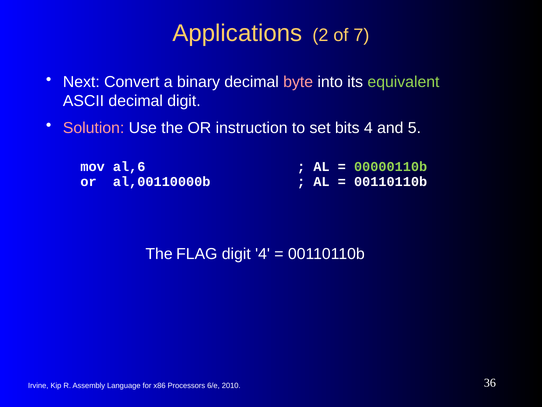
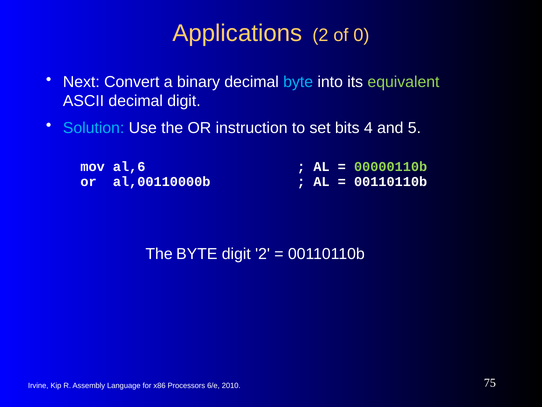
7: 7 -> 0 (362, 35)
byte colour: pink -> light blue (298, 82)
Solution colour: pink -> light blue (94, 128)
The FLAG: FLAG -> BYTE (197, 254)
digit 4: 4 -> 2 (263, 254)
36: 36 -> 75 (490, 382)
